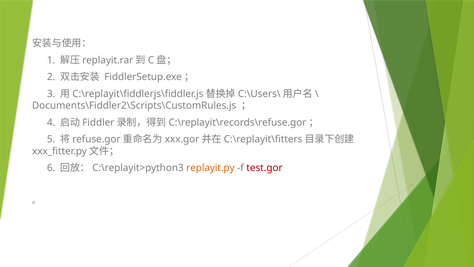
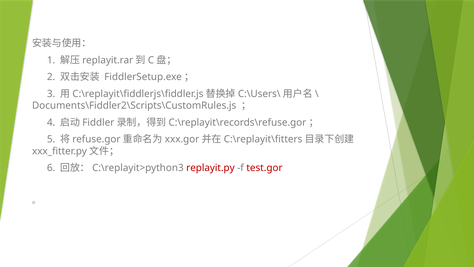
replayit.py colour: orange -> red (210, 168)
